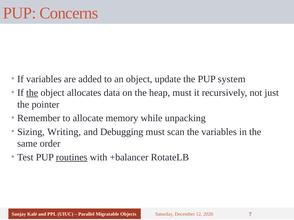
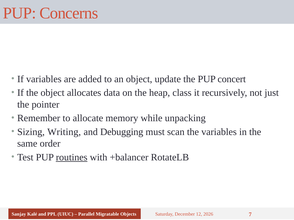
system: system -> concert (232, 79)
the underline: present -> none (32, 93)
heap must: must -> class (182, 93)
